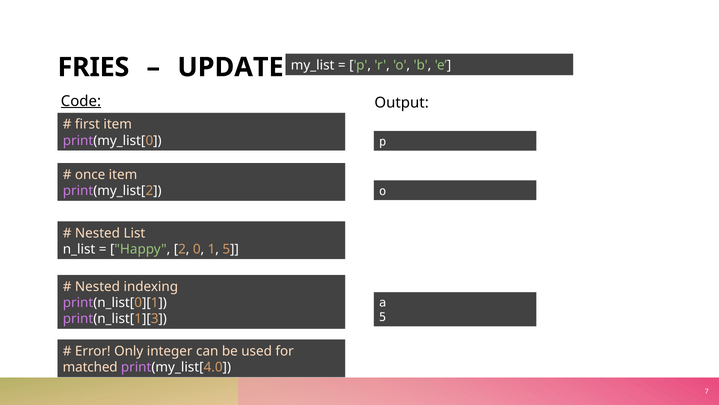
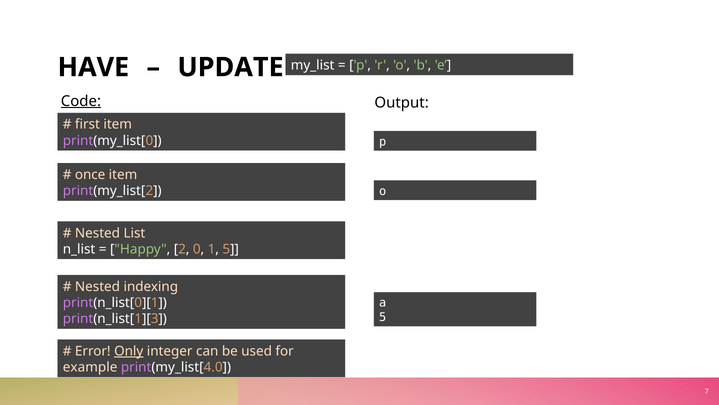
FRIES: FRIES -> HAVE (93, 67)
Only underline: none -> present (129, 351)
matched: matched -> example (90, 367)
